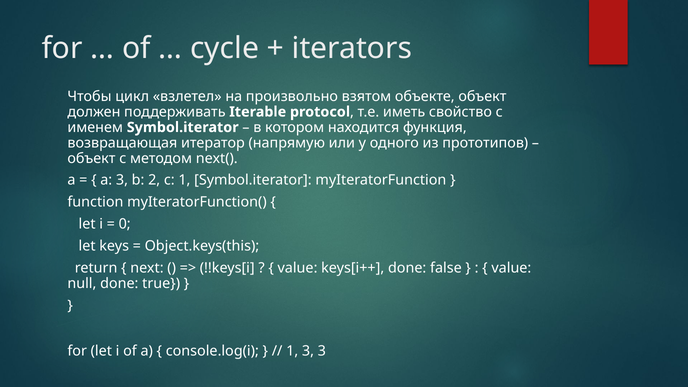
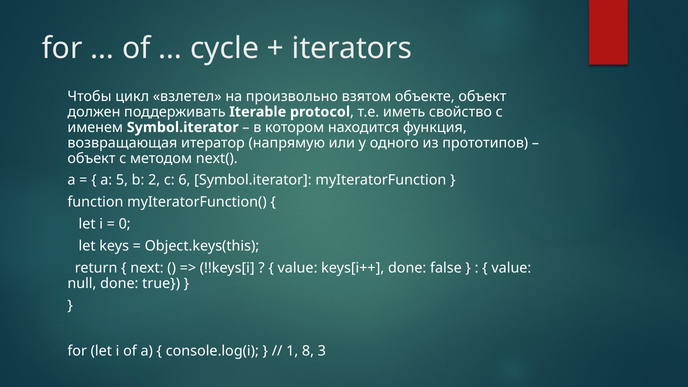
a 3: 3 -> 5 (122, 180)
c 1: 1 -> 6 (184, 180)
1 3: 3 -> 8 (308, 351)
